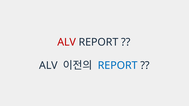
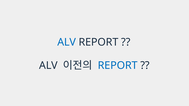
ALV colour: red -> blue (67, 42)
